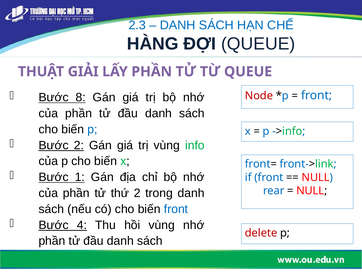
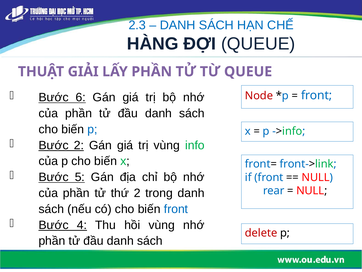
8: 8 -> 6 (81, 97)
1: 1 -> 5 (80, 177)
